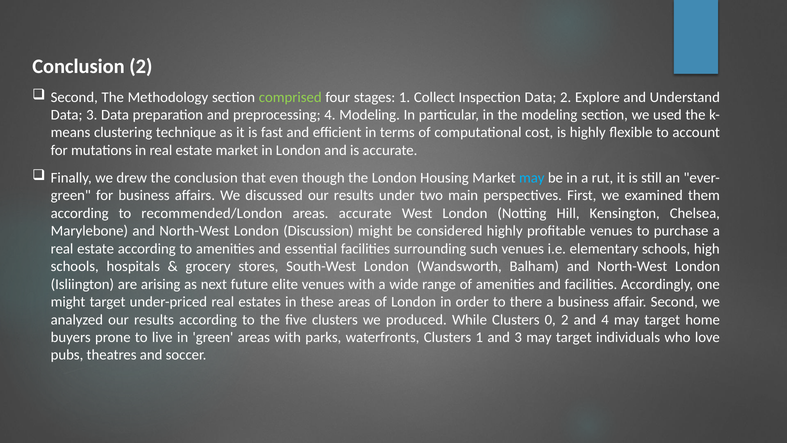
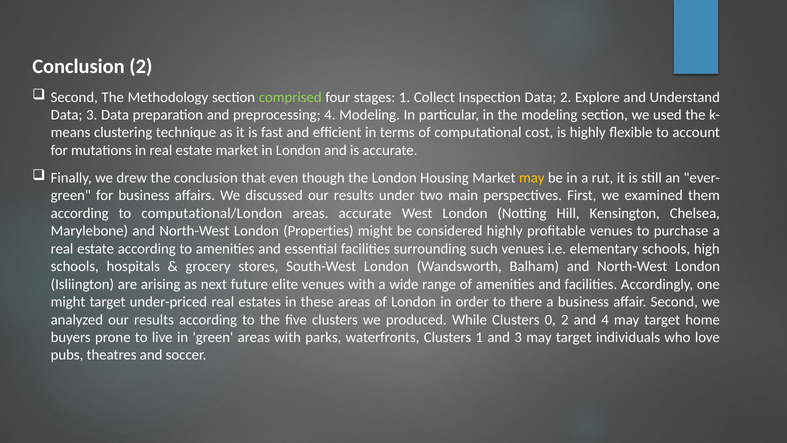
may colour: light blue -> yellow (532, 178)
recommended/London: recommended/London -> computational/London (212, 213)
Discussion: Discussion -> Properties (318, 231)
